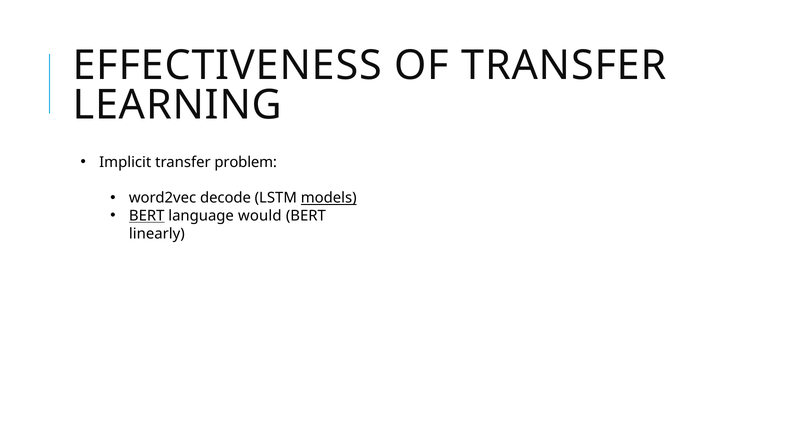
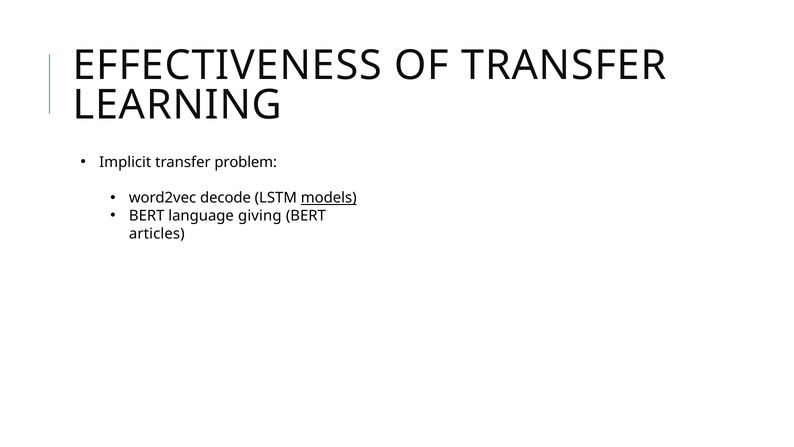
BERT underline: present -> none (147, 216)
would: would -> giving (260, 216)
linearly: linearly -> articles (157, 233)
